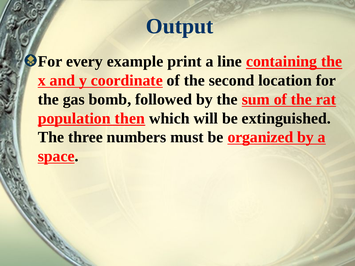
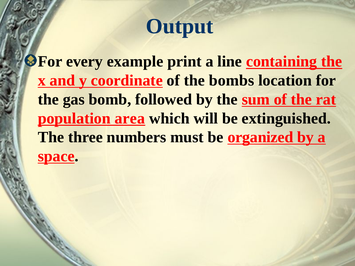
second: second -> bombs (232, 81)
then: then -> area (130, 118)
